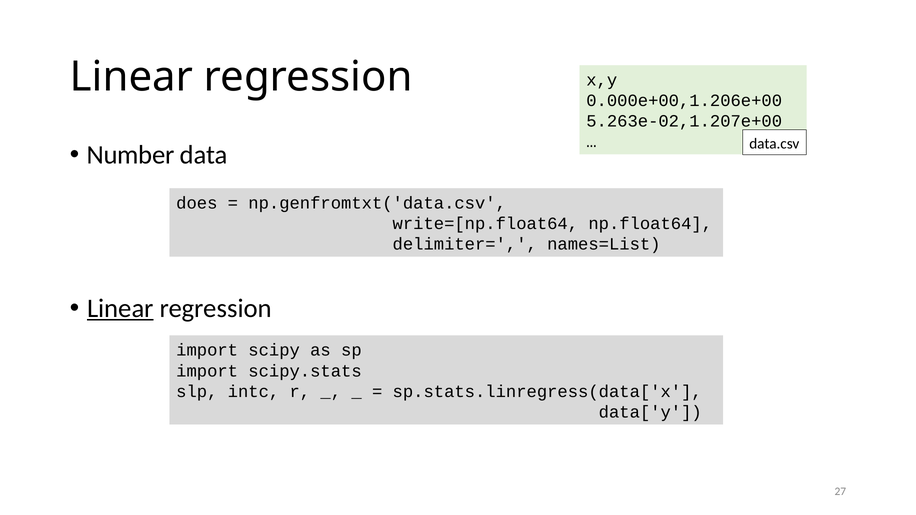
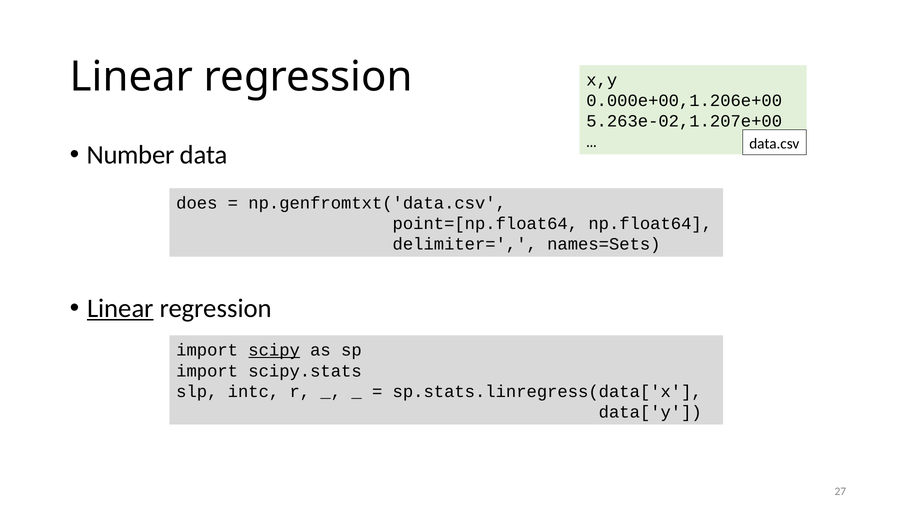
write=[np.float64: write=[np.float64 -> point=[np.float64 (485, 224)
names=List: names=List -> names=Sets (604, 244)
scipy underline: none -> present (274, 350)
